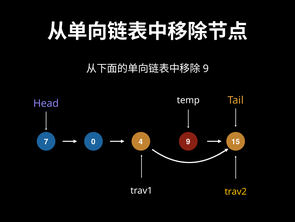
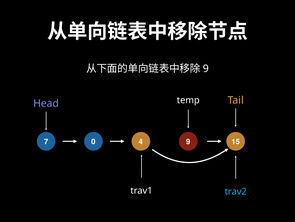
trav2 colour: yellow -> light blue (236, 191)
